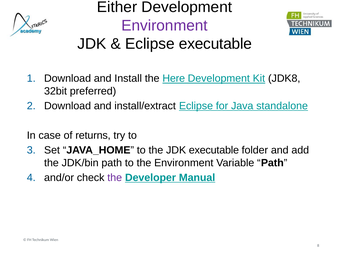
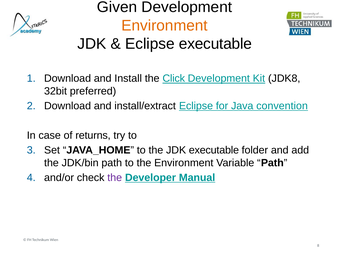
Either: Either -> Given (117, 7)
Environment colour: purple -> orange (165, 26)
Here: Here -> Click (174, 79)
standalone: standalone -> convention (282, 106)
